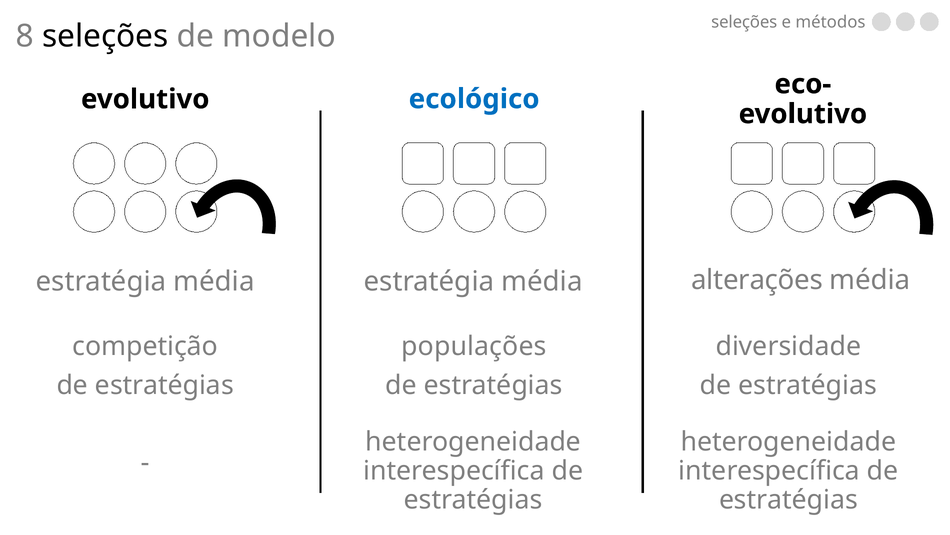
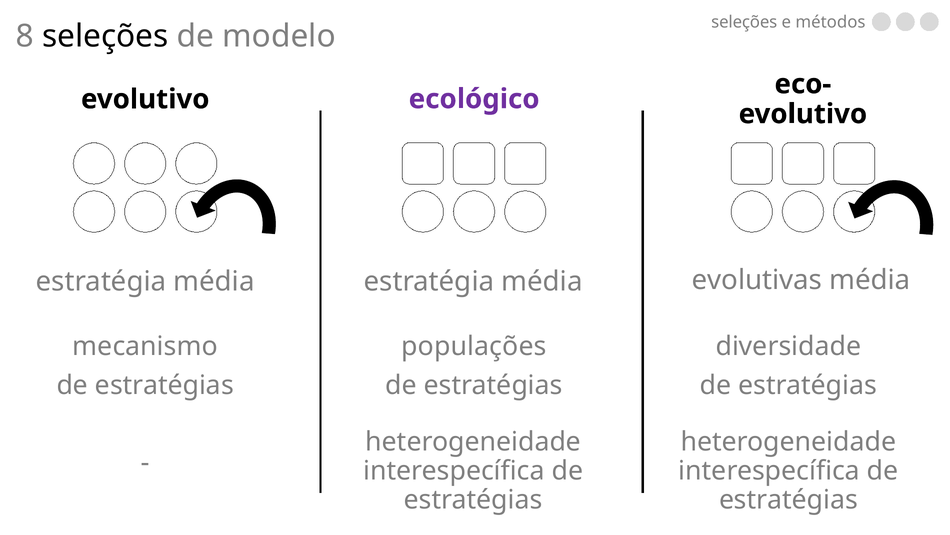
ecológico colour: blue -> purple (474, 99)
alterações: alterações -> evolutivas (757, 280)
competição: competição -> mecanismo (145, 346)
